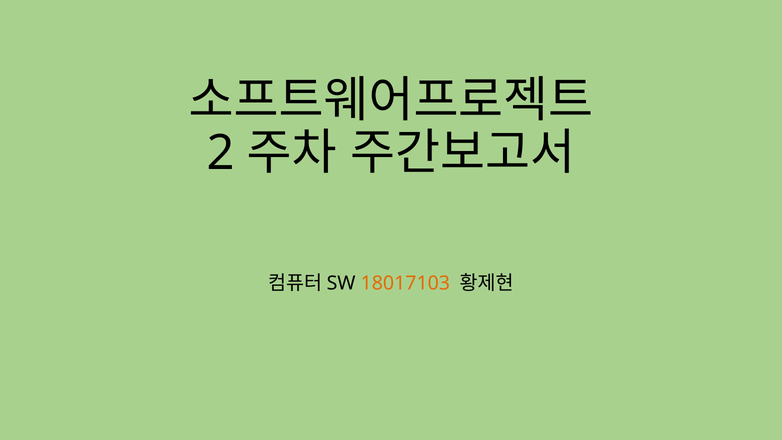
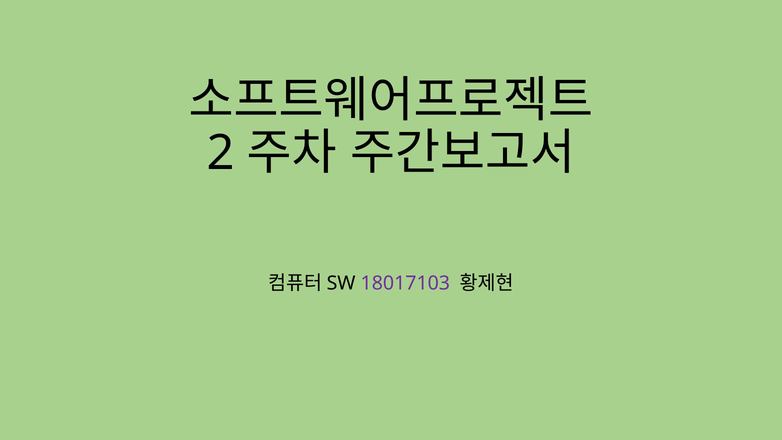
18017103 colour: orange -> purple (405, 283)
